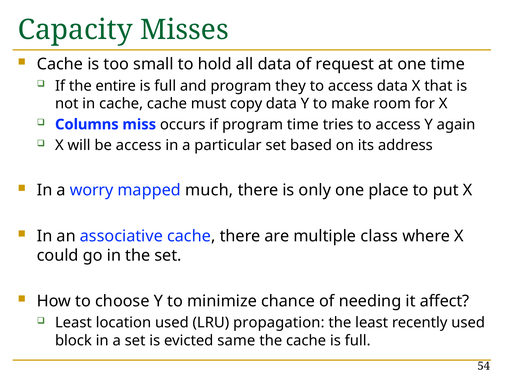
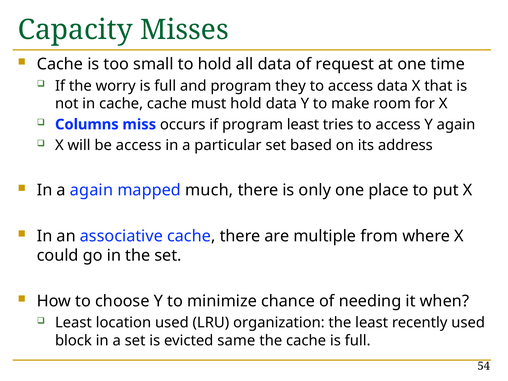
entire: entire -> worry (116, 86)
must copy: copy -> hold (246, 104)
program time: time -> least (303, 124)
a worry: worry -> again (92, 190)
class: class -> from (379, 236)
affect: affect -> when (444, 301)
propagation: propagation -> organization (279, 323)
